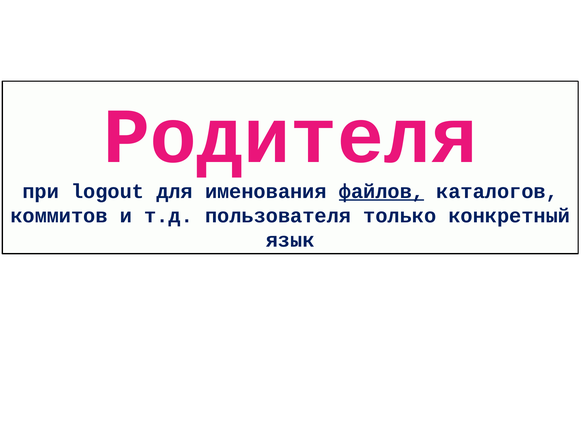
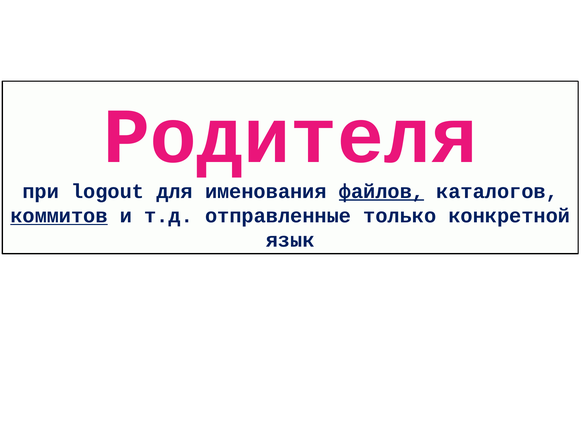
коммитов underline: none -> present (59, 216)
пользователя: пользователя -> отправленные (278, 216)
конкретный: конкретный -> конкретной (509, 216)
